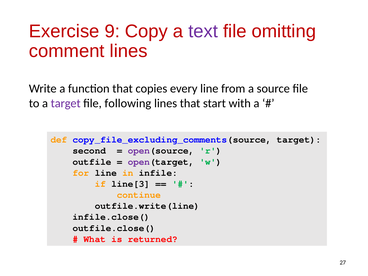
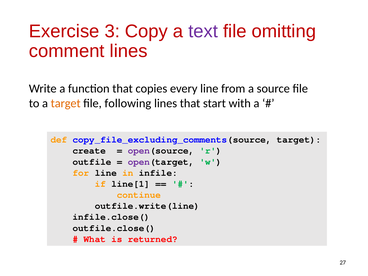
9: 9 -> 3 (112, 31)
target colour: purple -> orange (66, 103)
second: second -> create (89, 151)
line[3: line[3 -> line[1 (131, 184)
